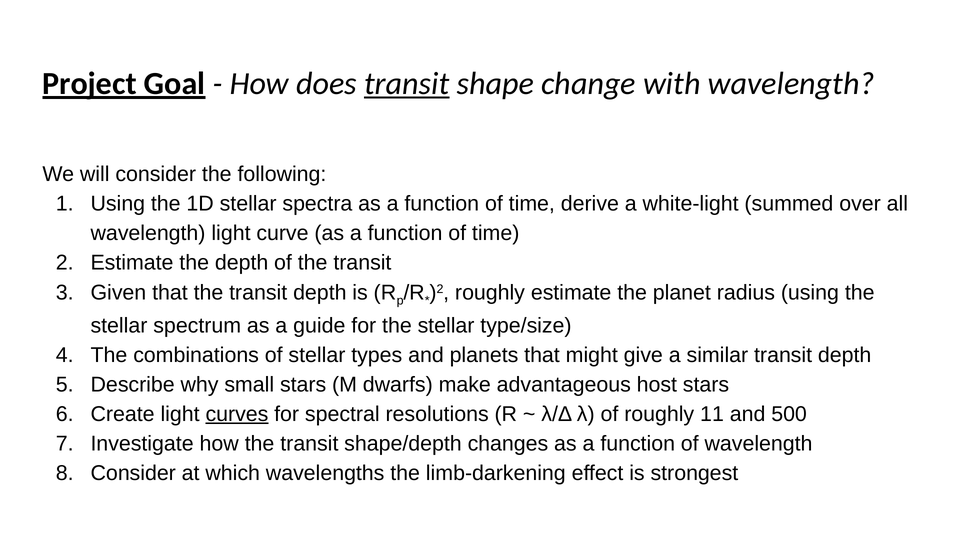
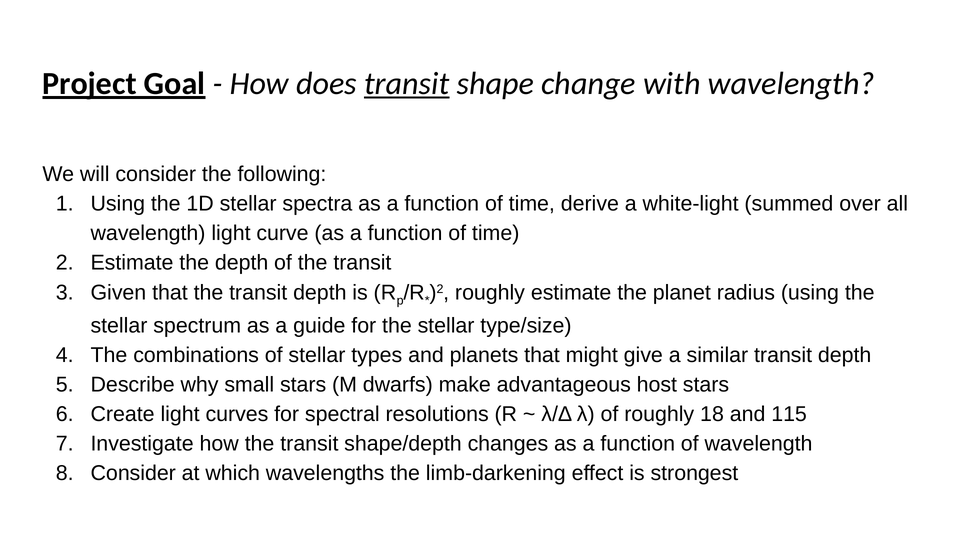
curves underline: present -> none (237, 414)
11: 11 -> 18 (712, 414)
500: 500 -> 115 (789, 414)
